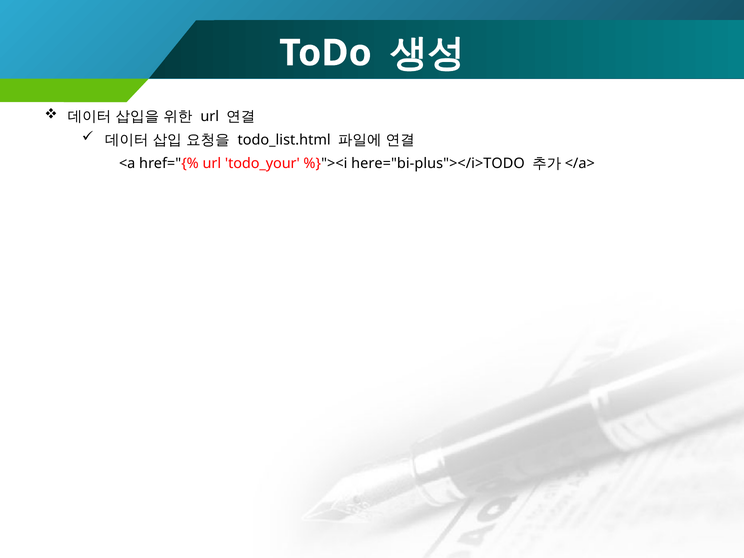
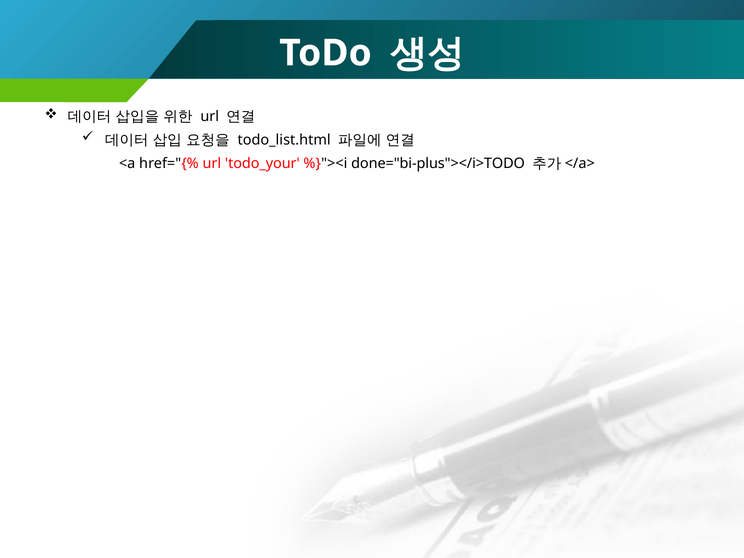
here="bi-plus"></i>TODO: here="bi-plus"></i>TODO -> done="bi-plus"></i>TODO (438, 164)
